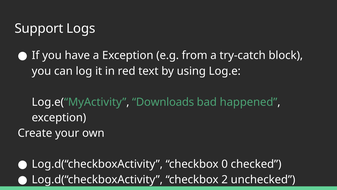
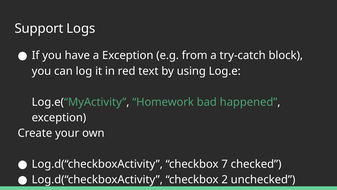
Downloads: Downloads -> Homework (163, 102)
0: 0 -> 7 (225, 164)
